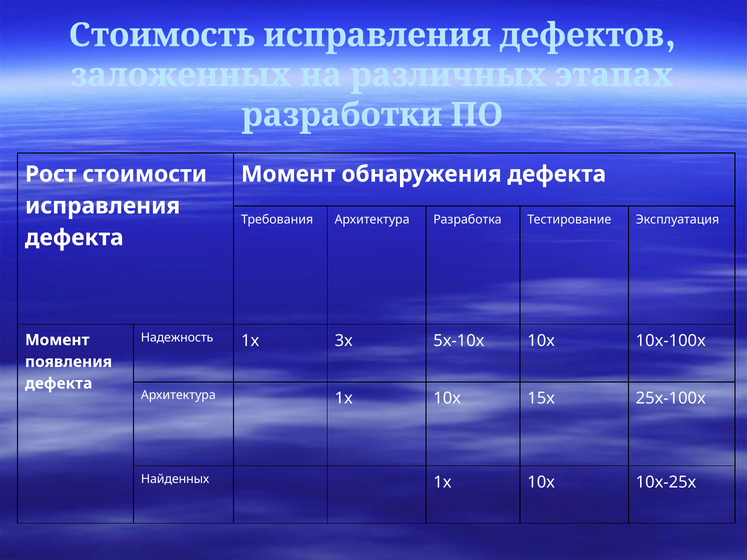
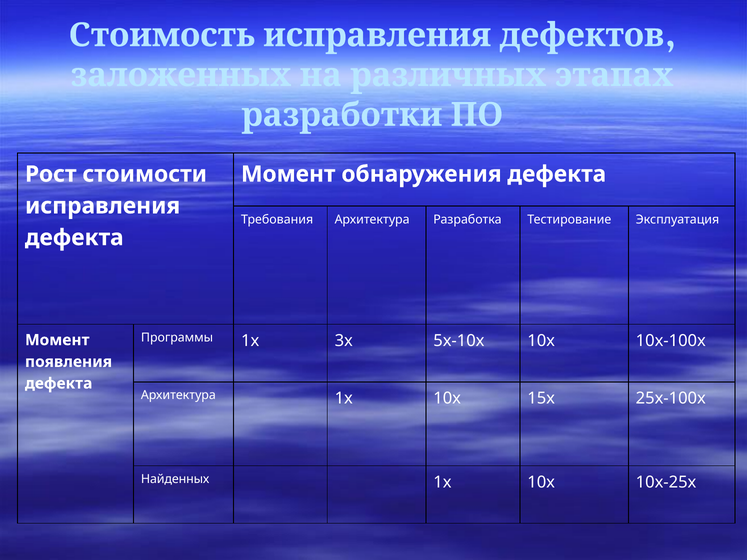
Надежность: Надежность -> Программы (177, 338)
